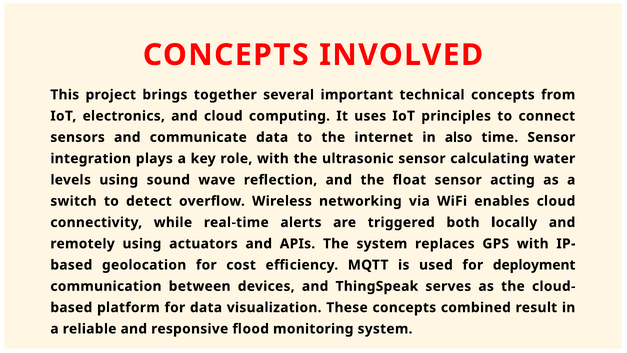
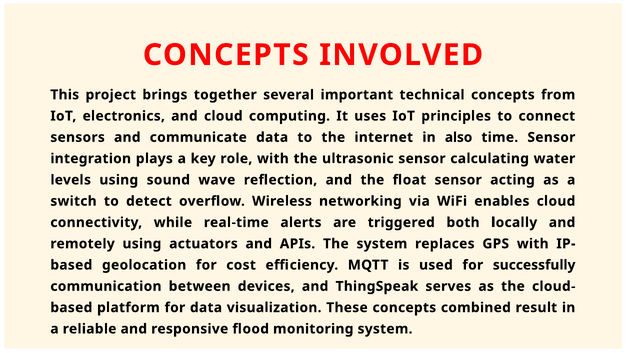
deployment: deployment -> successfully (534, 265)
